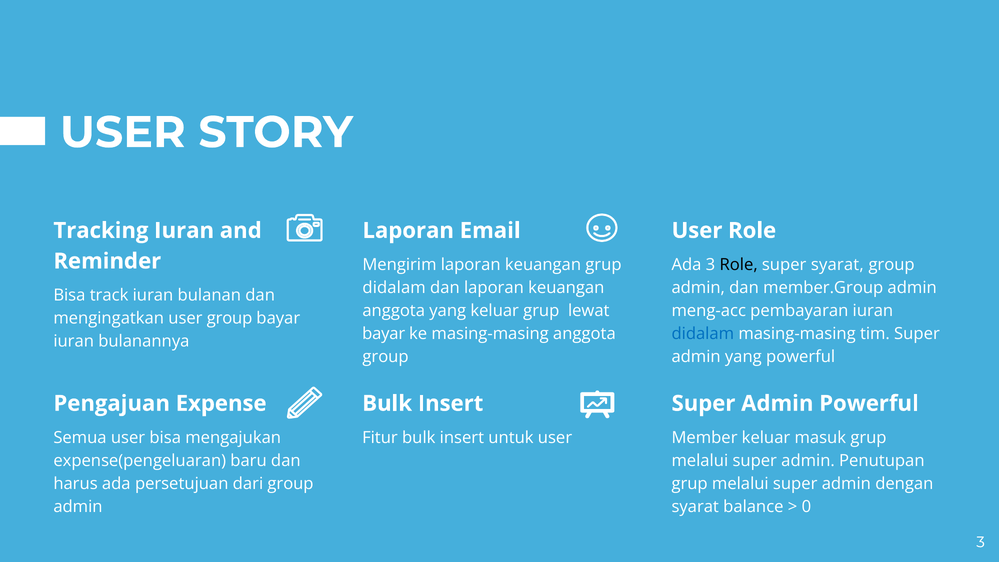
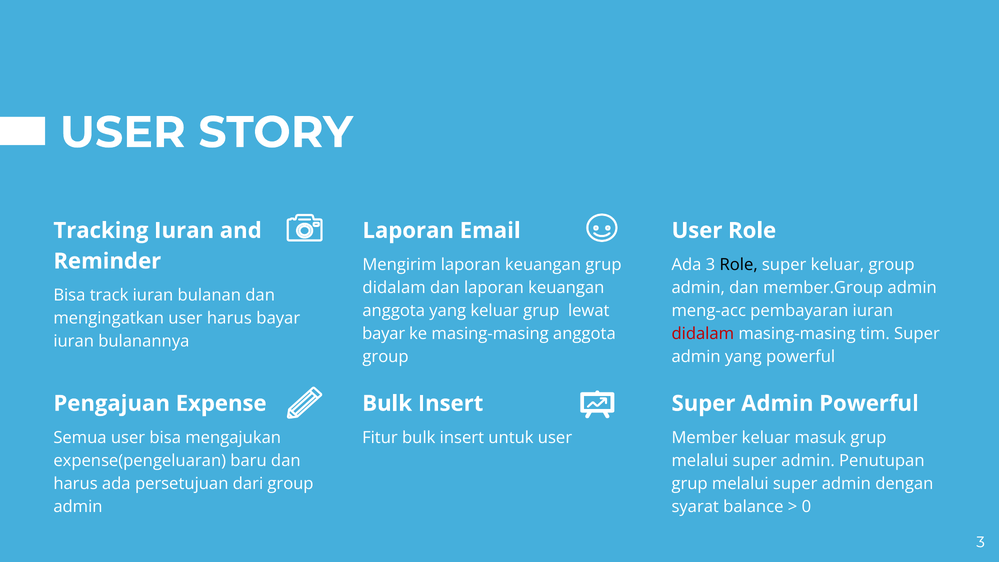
super syarat: syarat -> keluar (837, 265)
user group: group -> harus (229, 318)
didalam colour: blue -> red (703, 334)
